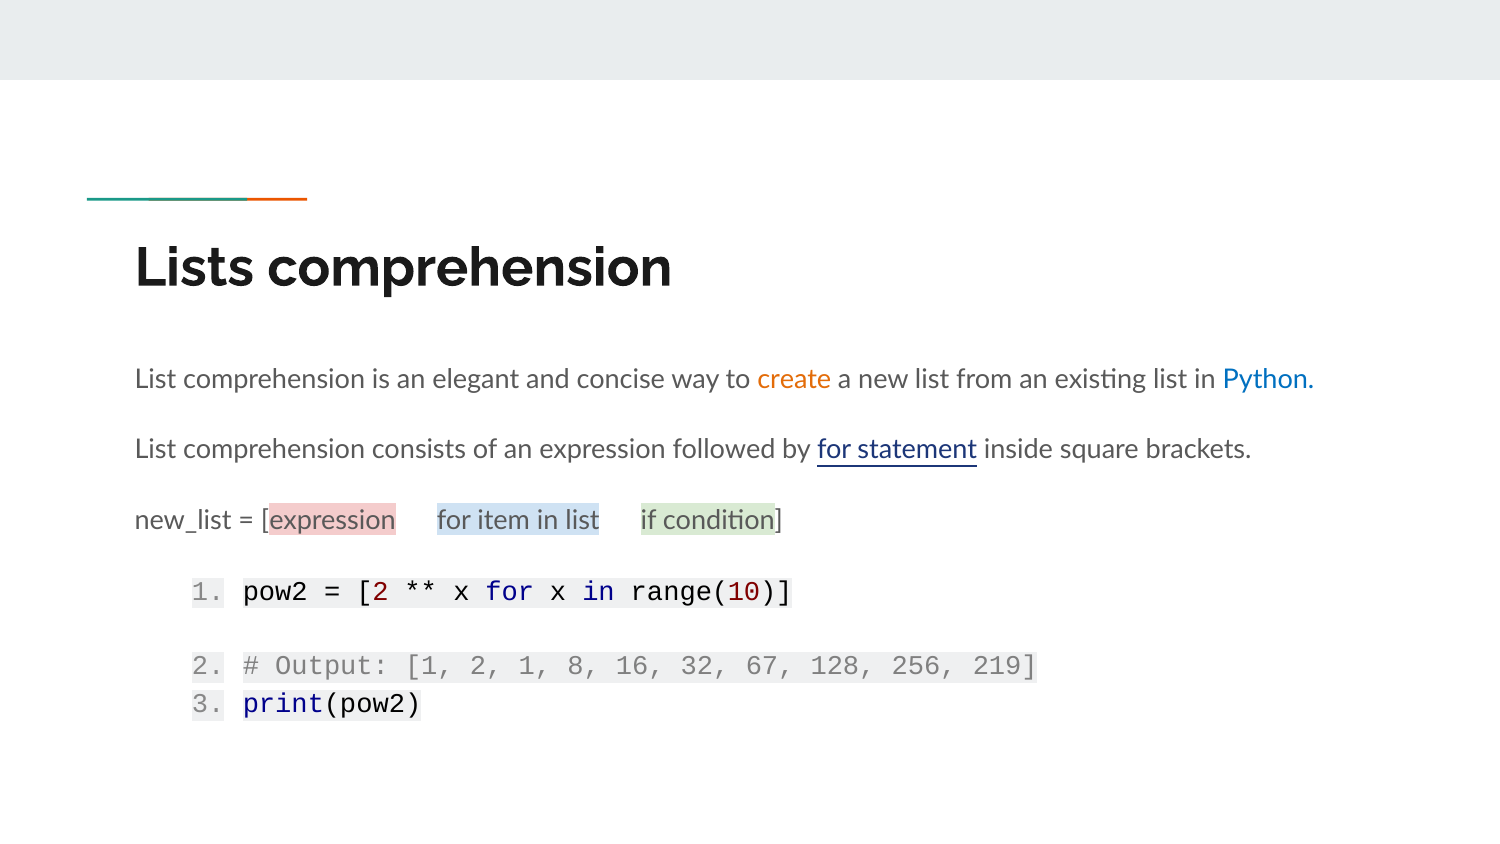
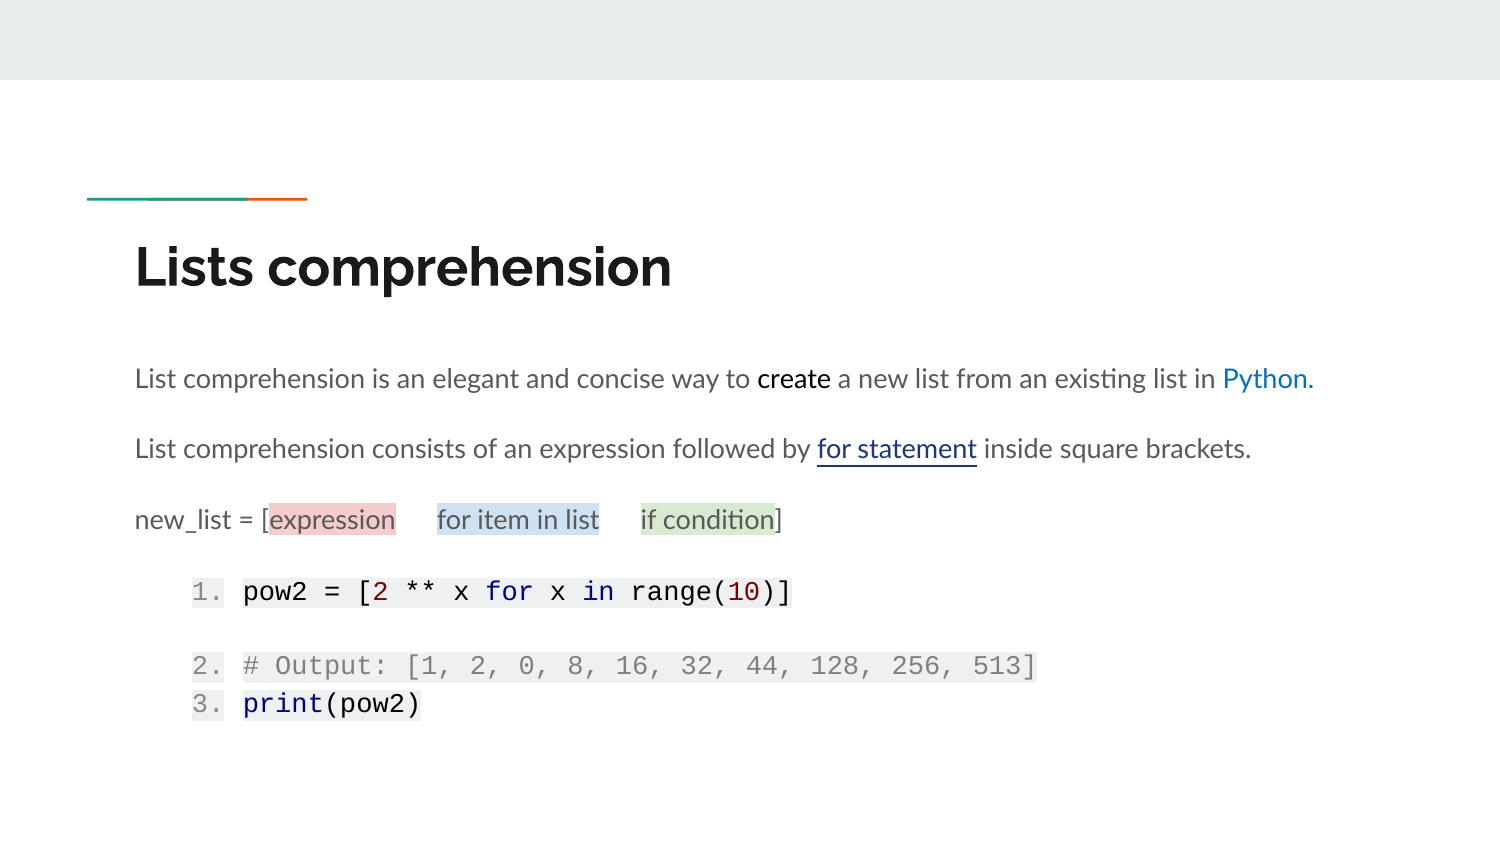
create colour: orange -> black (794, 379)
2 1: 1 -> 0 (535, 666)
67: 67 -> 44 (770, 666)
219: 219 -> 513 (1005, 666)
